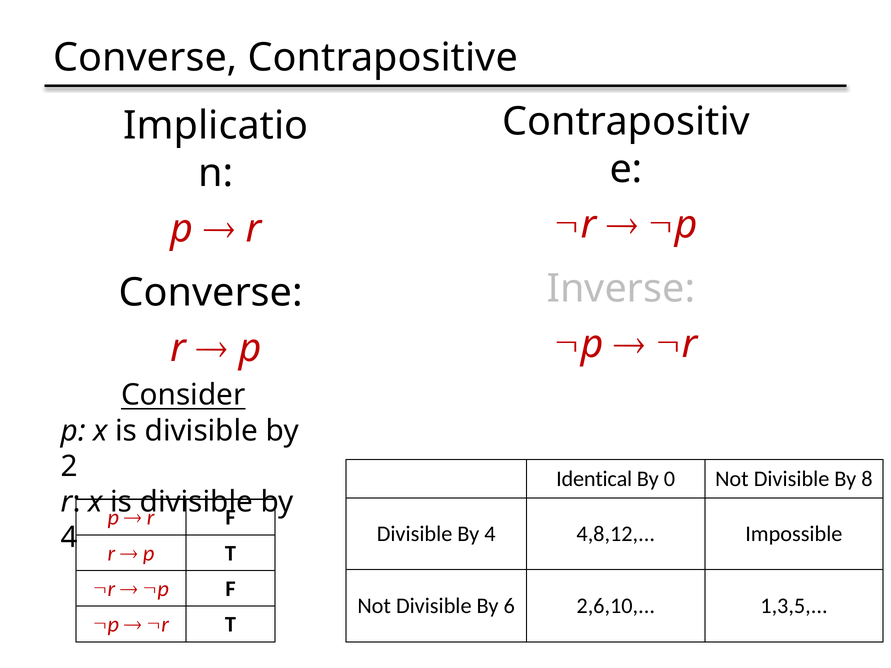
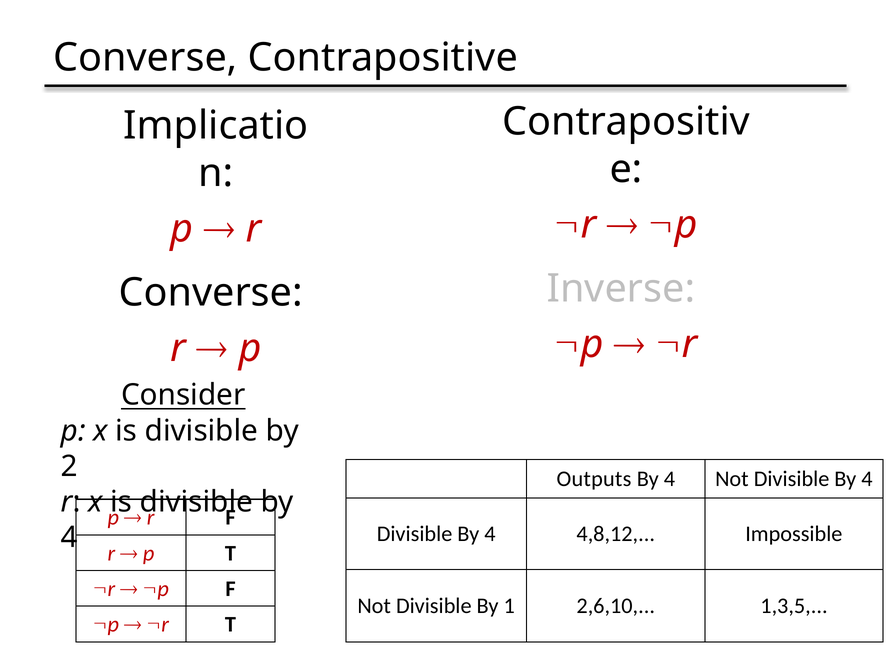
Identical: Identical -> Outputs (594, 479)
0: 0 -> 4 (669, 479)
Not Divisible By 8: 8 -> 4 (867, 479)
6: 6 -> 1 (509, 606)
